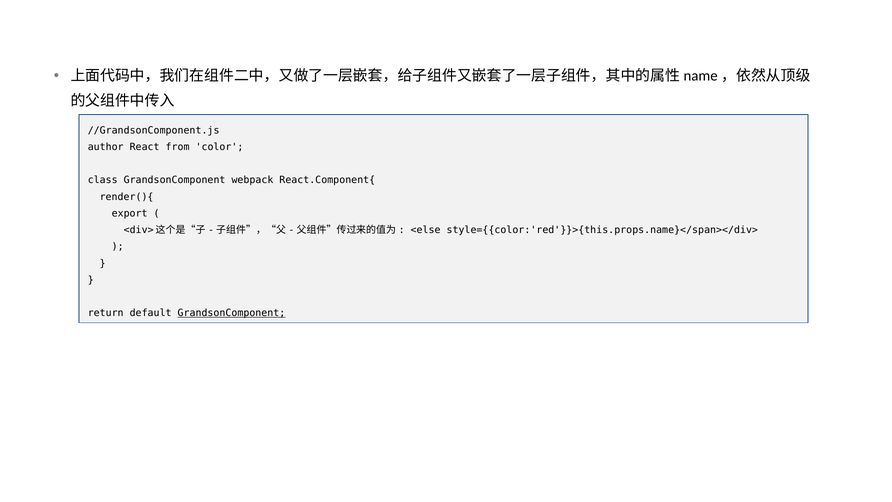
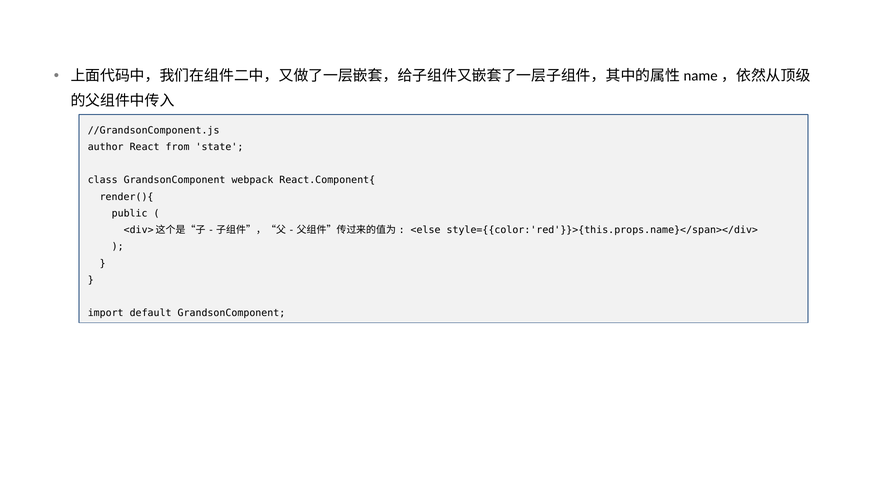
color: color -> state (219, 147)
export: export -> public (130, 213)
return: return -> import (106, 313)
GrandsonComponent underline: present -> none (231, 313)
